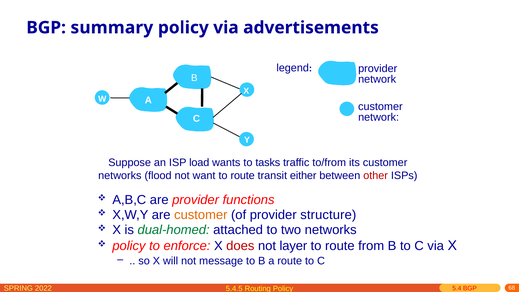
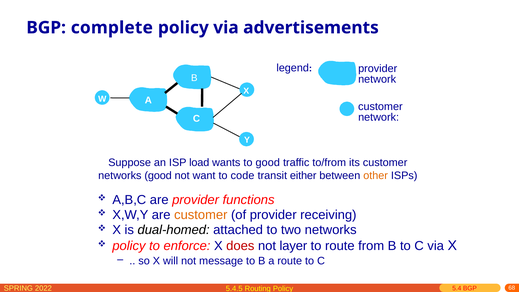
summary: summary -> complete (112, 28)
to tasks: tasks -> good (268, 163)
networks flood: flood -> good (158, 176)
want to route: route -> code (243, 176)
other colour: red -> orange (376, 176)
structure: structure -> receiving (328, 215)
dual-homed colour: green -> black (174, 230)
